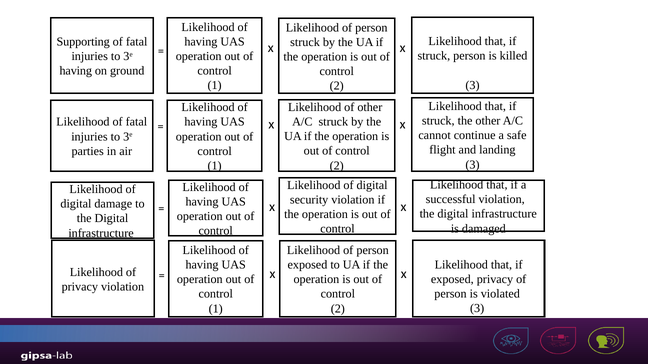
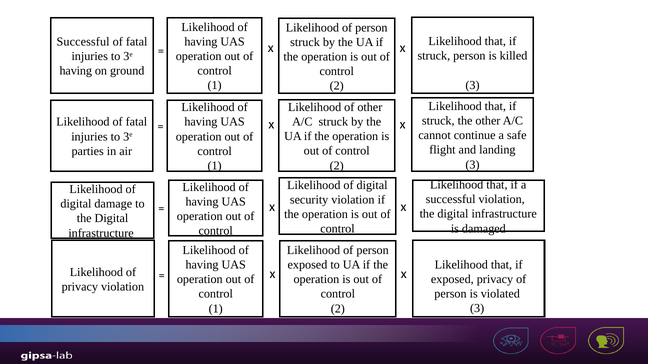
Supporting: Supporting -> Successful (83, 42)
